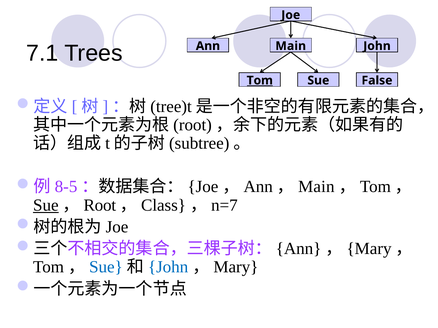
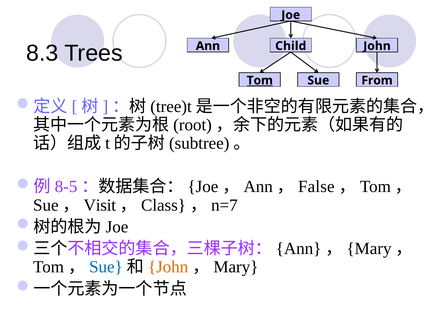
7.1: 7.1 -> 8.3 (42, 53)
Ann Main: Main -> Child (291, 46)
False: False -> From (377, 81)
Main: Main -> False (316, 187)
Sue underline: present -> none (46, 205)
Root: Root -> Visit (100, 205)
John colour: blue -> orange (168, 267)
